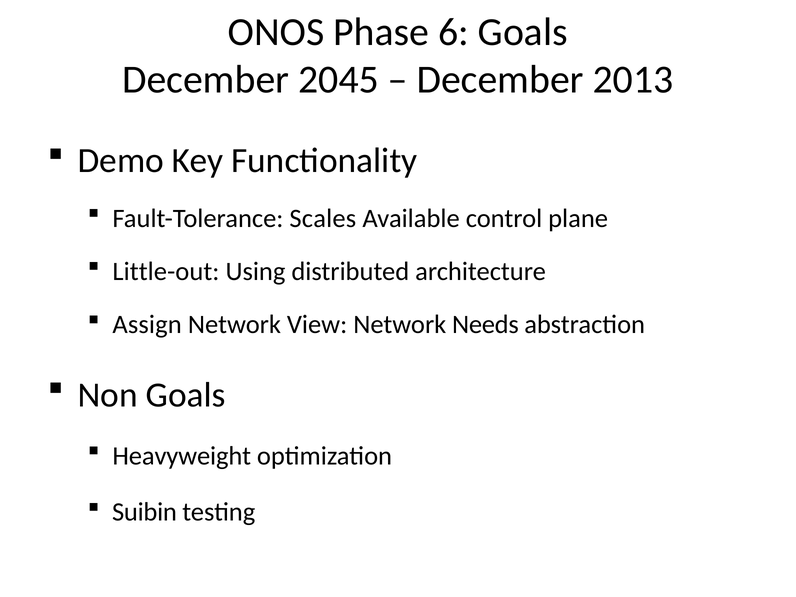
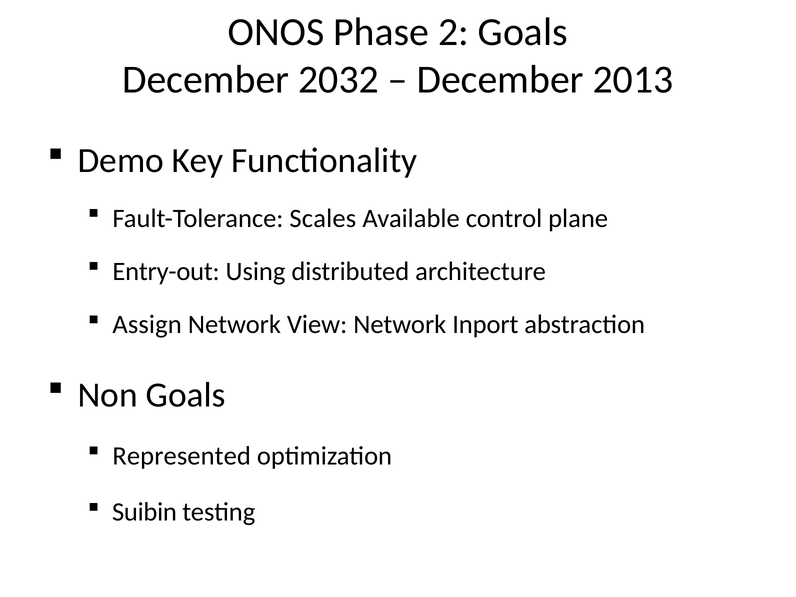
6: 6 -> 2 (454, 32)
2045: 2045 -> 2032 (339, 80)
Little-out: Little-out -> Entry-out (166, 272)
Needs: Needs -> Inport (485, 325)
Heavyweight: Heavyweight -> Represented (182, 456)
